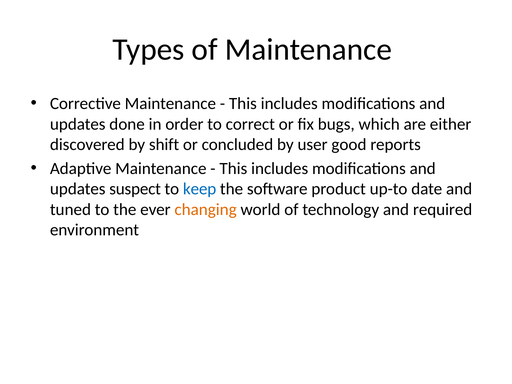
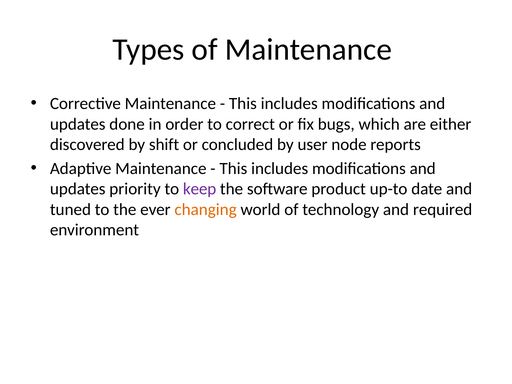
good: good -> node (349, 145)
suspect: suspect -> priority (135, 189)
keep colour: blue -> purple (200, 189)
